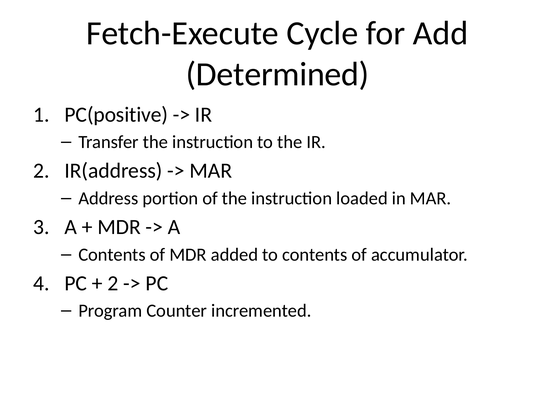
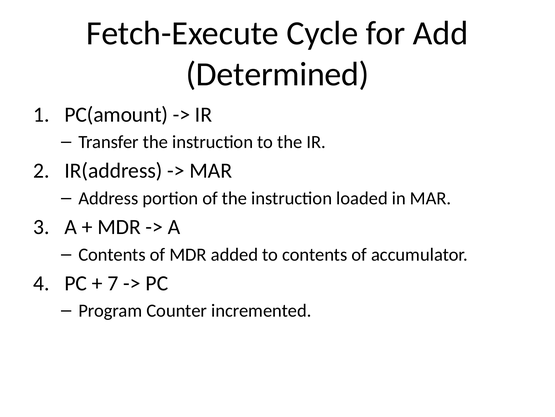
PC(positive: PC(positive -> PC(amount (116, 114)
2: 2 -> 7 (113, 283)
